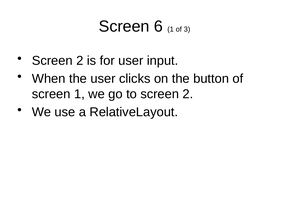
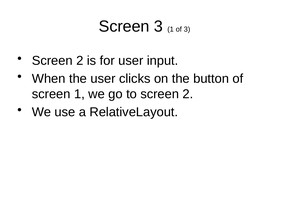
Screen 6: 6 -> 3 (158, 26)
